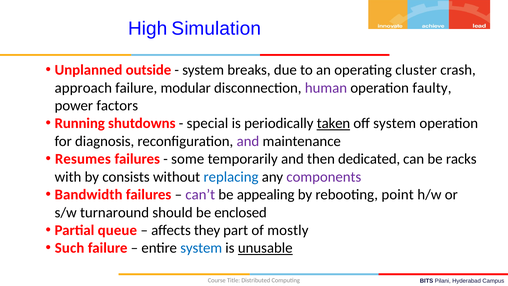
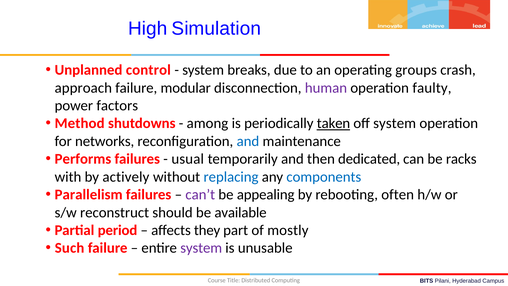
outside: outside -> control (148, 70)
cluster: cluster -> groups (416, 70)
Running: Running -> Method (80, 123)
special: special -> among (207, 123)
diagnosis: diagnosis -> networks (105, 141)
and colour: purple -> blue (248, 141)
Resumes: Resumes -> Performs (83, 159)
some: some -> usual (188, 159)
consists: consists -> actively (126, 177)
components colour: purple -> blue (324, 177)
Bandwidth: Bandwidth -> Parallelism (89, 194)
point: point -> often (398, 194)
turnaround: turnaround -> reconstruct (115, 212)
enclosed: enclosed -> available (241, 212)
queue: queue -> period (117, 230)
system colour: blue -> purple (201, 248)
unusable underline: present -> none (265, 248)
